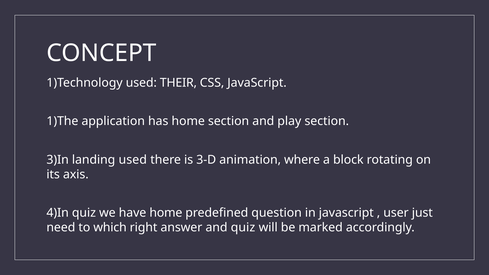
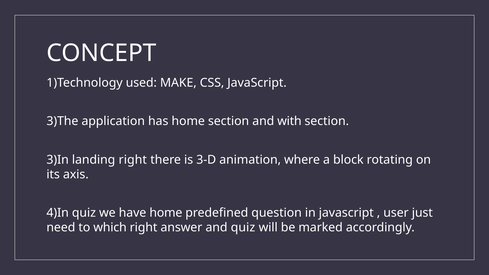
THEIR: THEIR -> MAKE (178, 83)
1)The: 1)The -> 3)The (62, 121)
play: play -> with (289, 121)
landing used: used -> right (133, 160)
